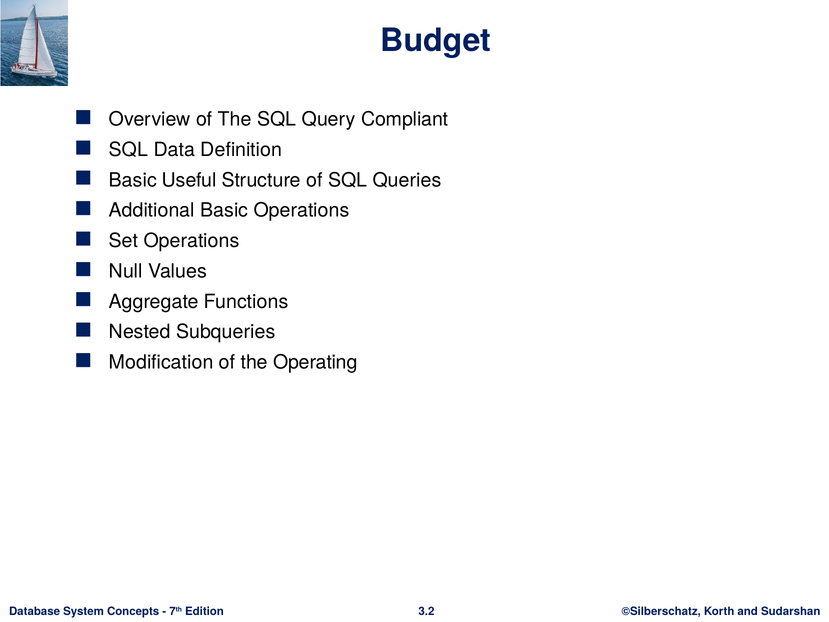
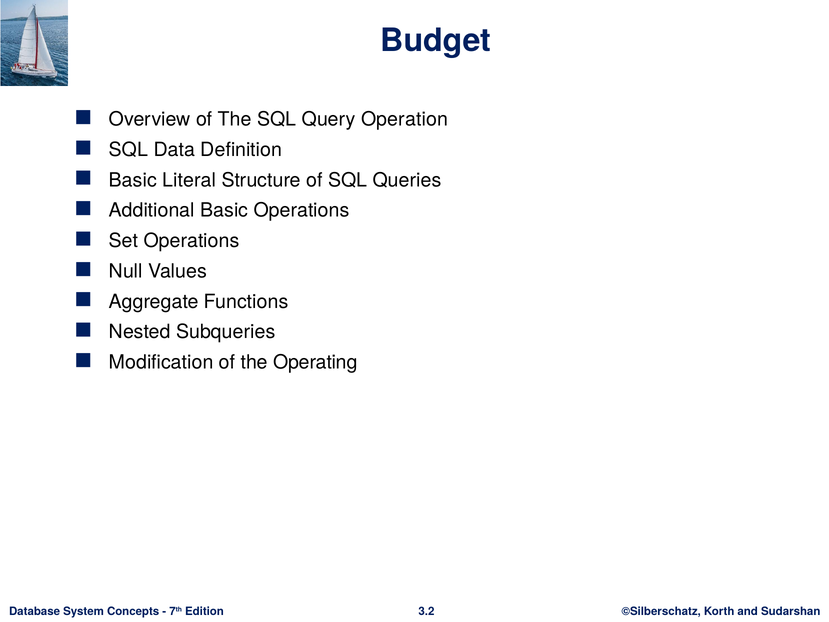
Compliant: Compliant -> Operation (405, 119)
Useful: Useful -> Literal (189, 180)
